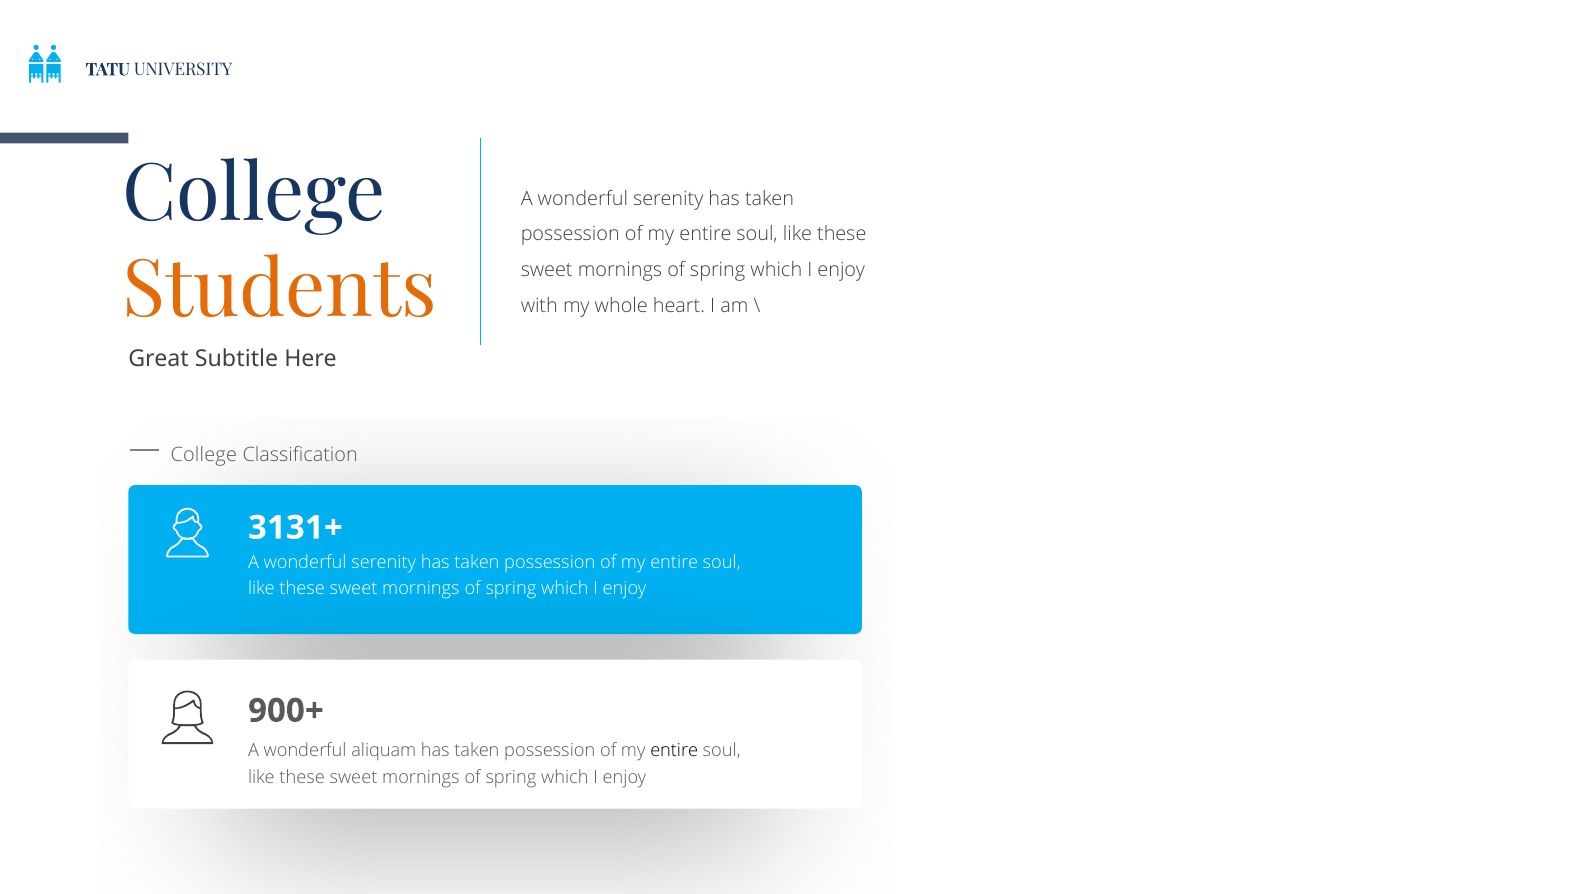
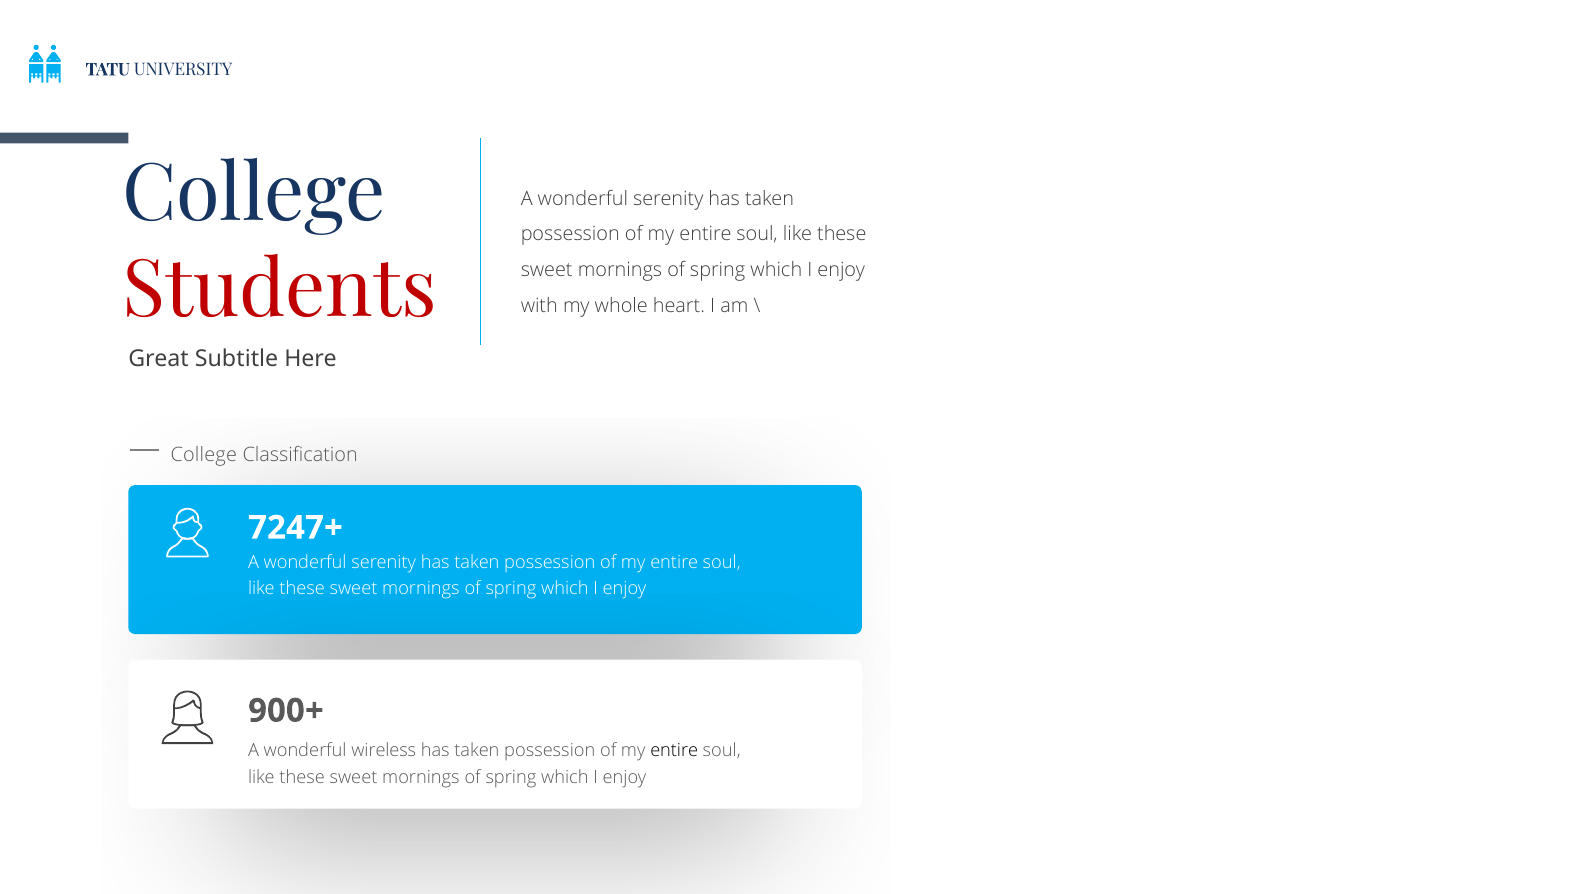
Students colour: orange -> red (280, 290)
3131+: 3131+ -> 7247+ (295, 528)
aliquam: aliquam -> wireless (384, 751)
